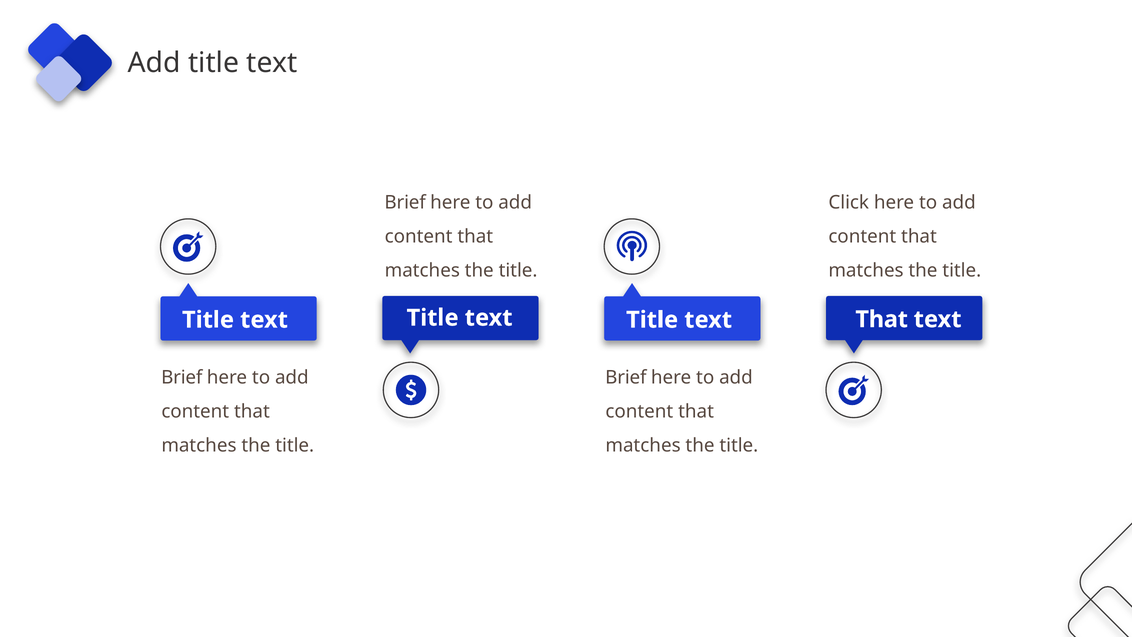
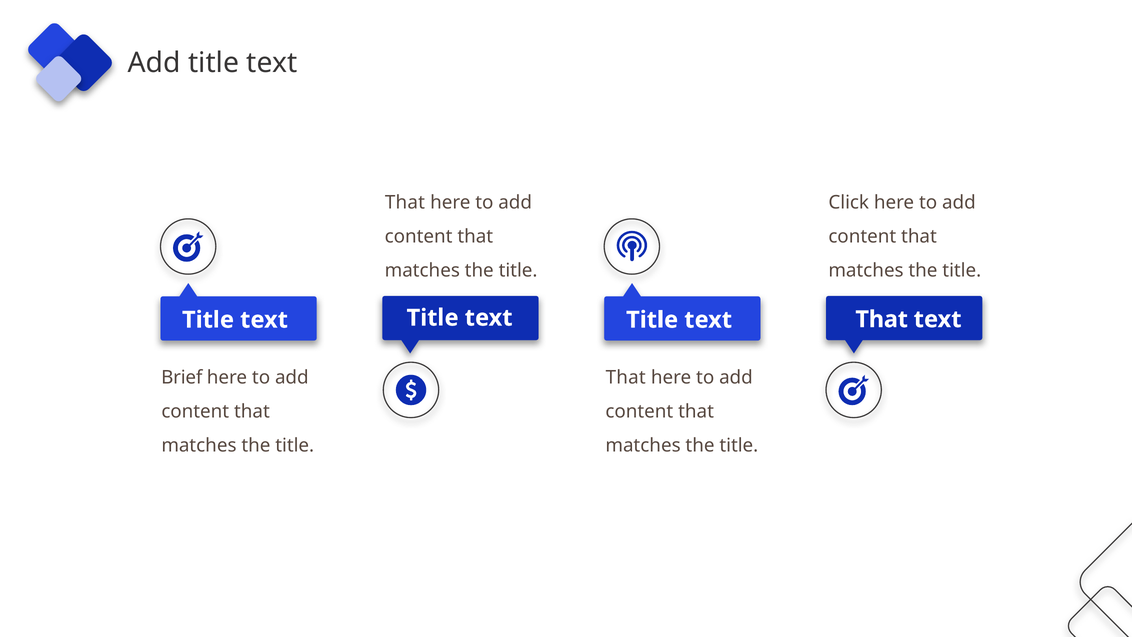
Brief: Brief -> That (405, 202)
Brief: Brief -> That (626, 377)
